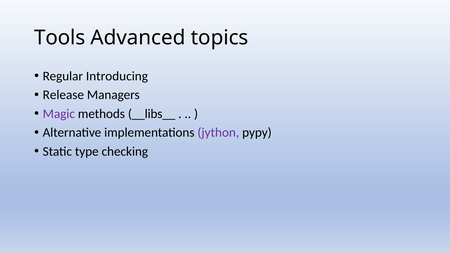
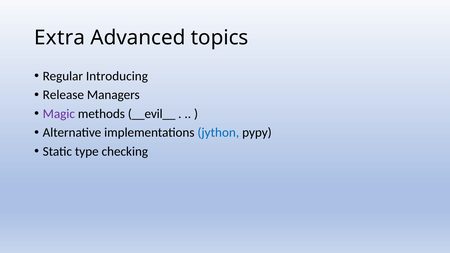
Tools: Tools -> Extra (60, 38)
__libs__: __libs__ -> __evil__ (152, 114)
jython colour: purple -> blue (218, 133)
